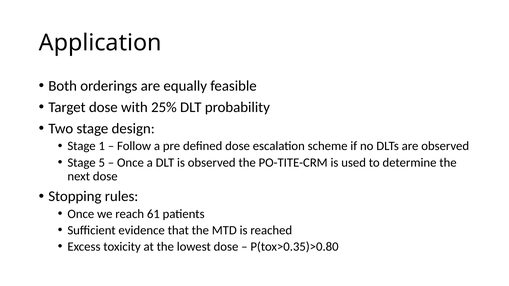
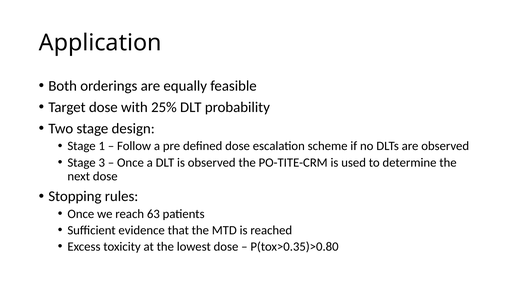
5: 5 -> 3 (102, 163)
61: 61 -> 63 (153, 214)
